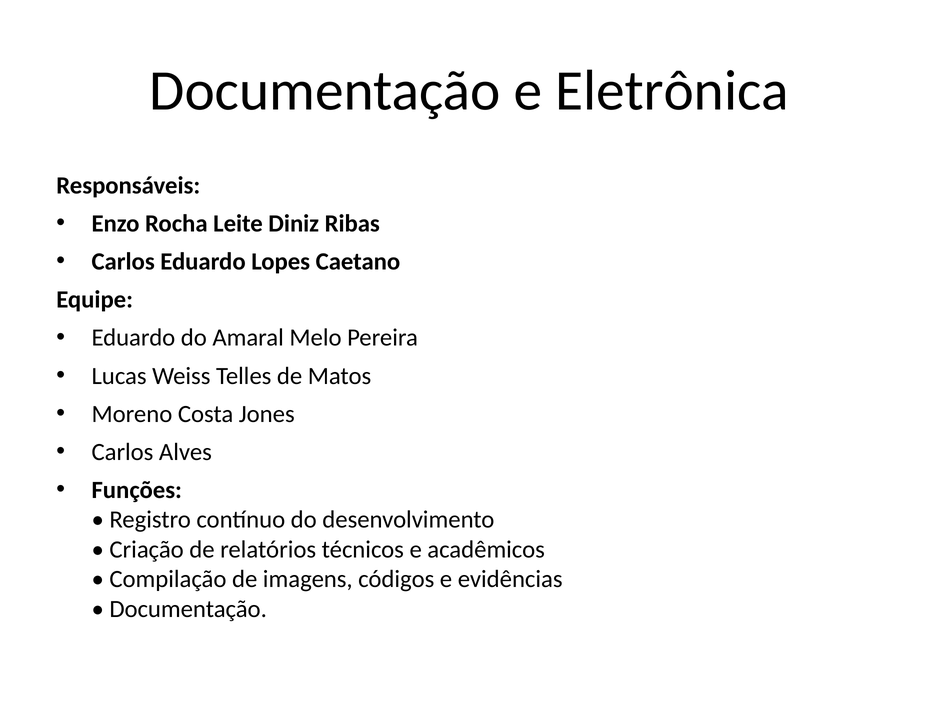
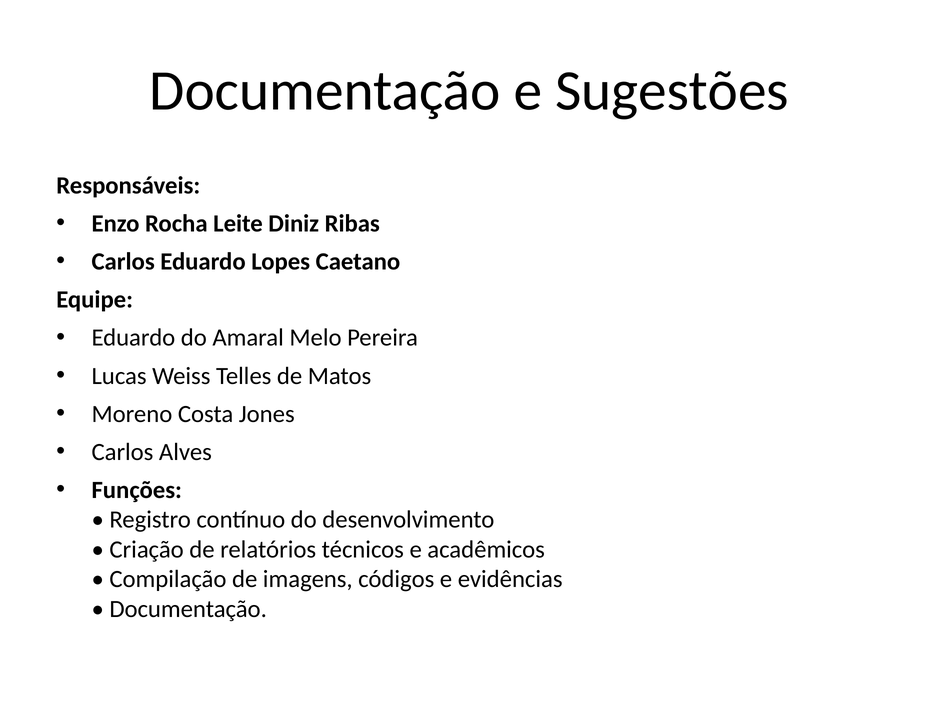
Eletrônica: Eletrônica -> Sugestões (672, 91)
